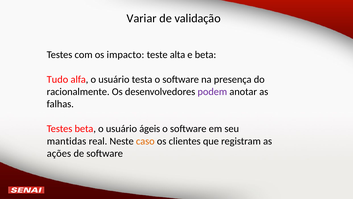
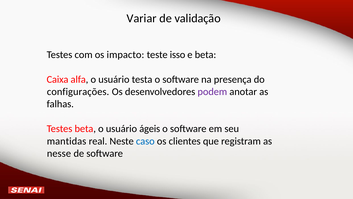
alta: alta -> isso (178, 55)
Tudo: Tudo -> Caixa (58, 79)
racionalmente: racionalmente -> configurações (78, 92)
caso colour: orange -> blue (145, 141)
ações: ações -> nesse (59, 153)
